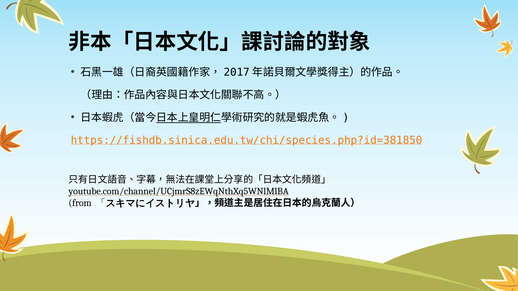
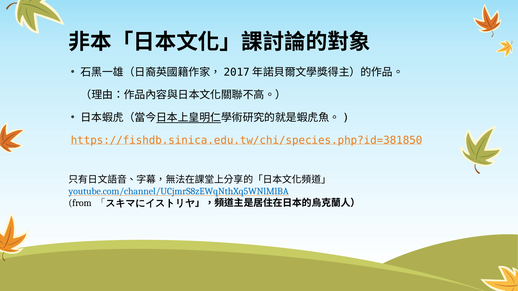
youtube.com/channel/UCjmrS8zEWqNthXq5WNlMlBA colour: black -> blue (179, 192)
